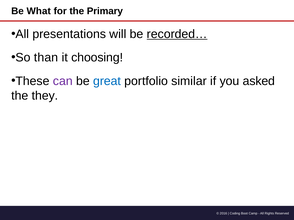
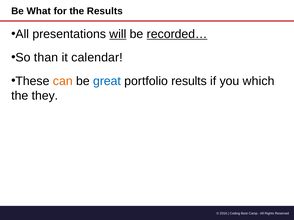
the Primary: Primary -> Results (105, 11)
will underline: none -> present (118, 34)
choosing: choosing -> calendar (97, 58)
can colour: purple -> orange (63, 81)
portfolio similar: similar -> results (189, 81)
asked: asked -> which (259, 81)
